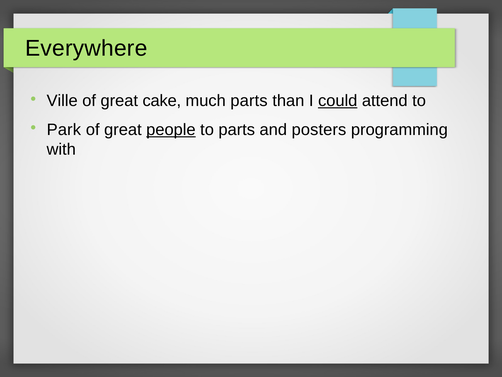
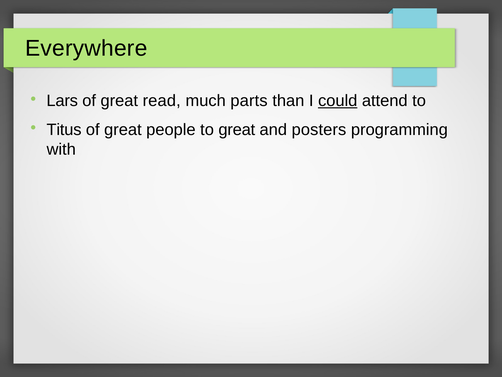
Ville: Ville -> Lars (62, 101)
cake: cake -> read (162, 101)
Park: Park -> Titus (64, 129)
people underline: present -> none (171, 129)
to parts: parts -> great (237, 129)
